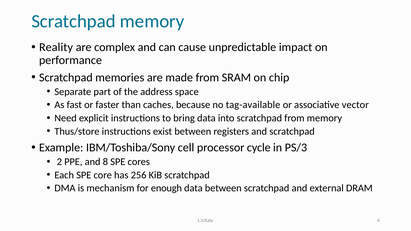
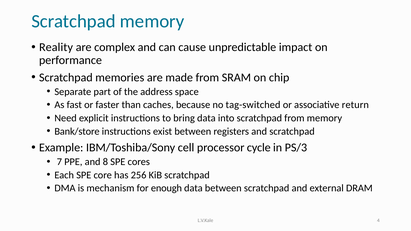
tag-available: tag-available -> tag-switched (253, 105)
vector: vector -> return (355, 105)
Thus/store: Thus/store -> Bank/store (77, 131)
2: 2 -> 7 (59, 162)
